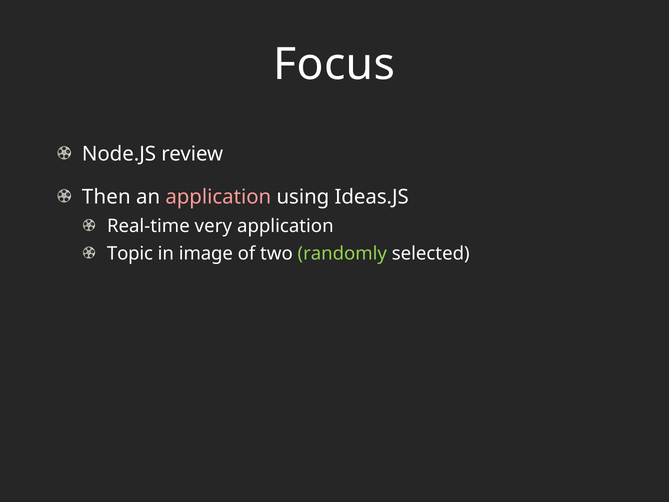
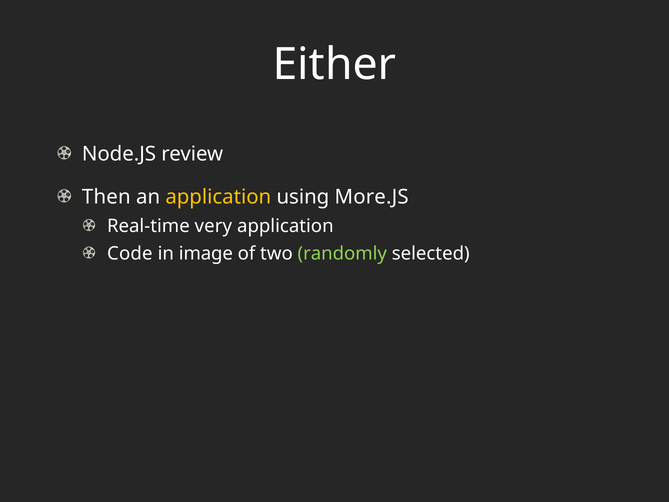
Focus: Focus -> Either (334, 64)
application colour: pink -> yellow (218, 197)
Ideas.JS: Ideas.JS -> More.JS (372, 197)
Topic: Topic -> Code (130, 254)
